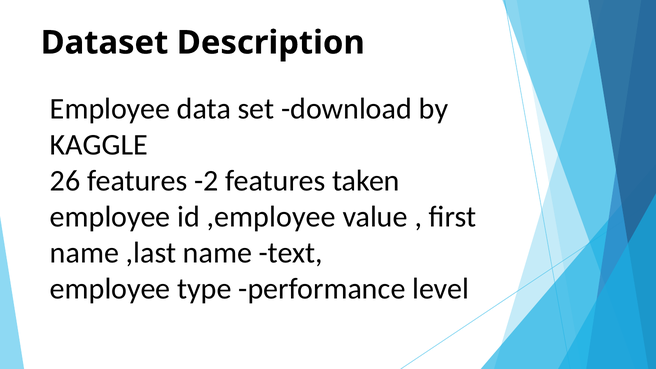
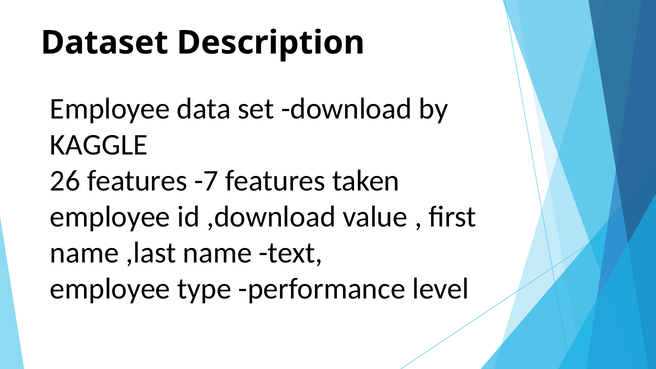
-2: -2 -> -7 (206, 181)
,employee: ,employee -> ,download (271, 217)
